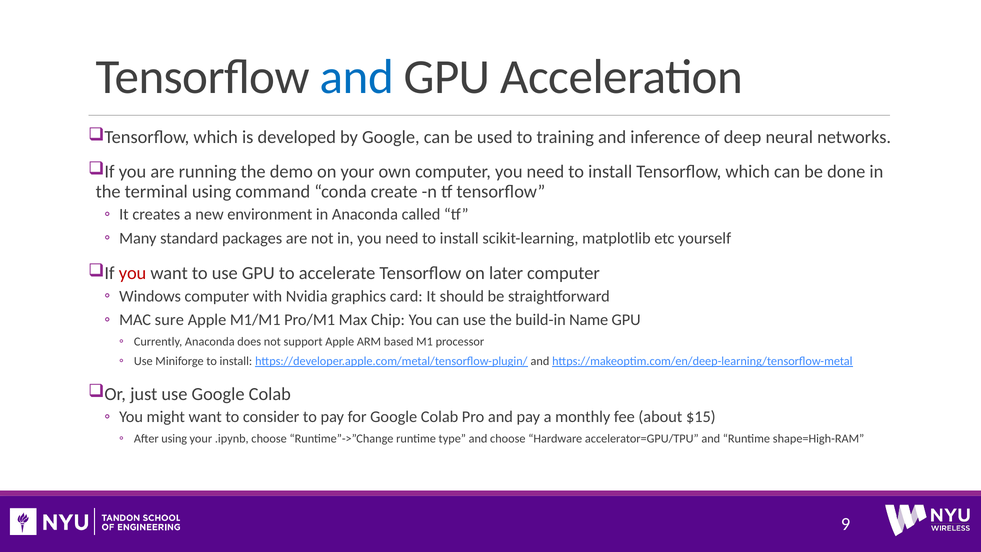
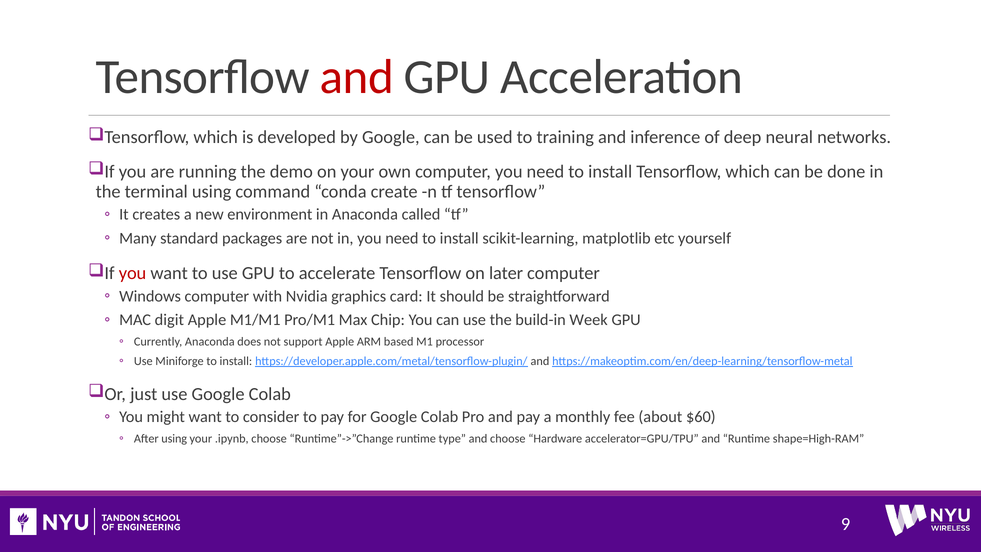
and colour: blue -> red (357, 77)
sure: sure -> digit (169, 320)
Name: Name -> Week (589, 320)
$15: $15 -> $60 (701, 417)
